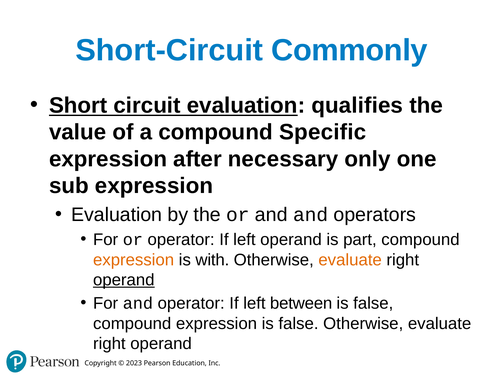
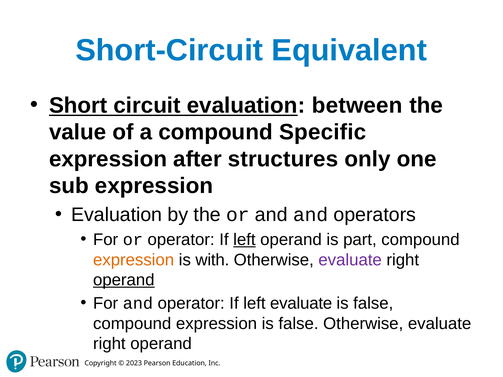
Commonly: Commonly -> Equivalent (349, 50)
qualifies: qualifies -> between (357, 106)
necessary: necessary -> structures (283, 159)
left underline: none -> present (244, 240)
evaluate colour: orange -> purple (350, 260)
left between: between -> evaluate (301, 304)
